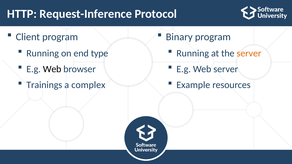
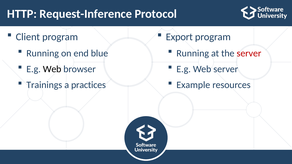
Binary: Binary -> Export (179, 37)
type: type -> blue (99, 53)
server colour: orange -> red (249, 53)
complex: complex -> practices (88, 85)
